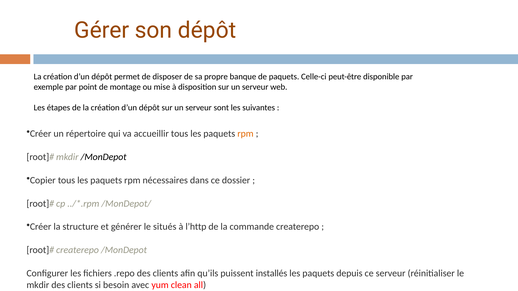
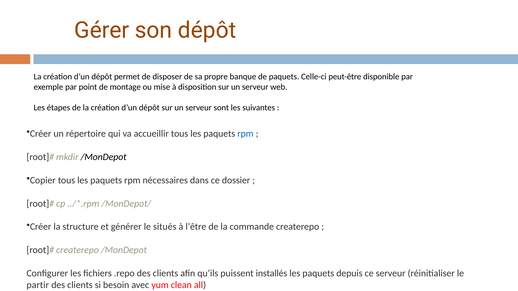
rpm colour: orange -> blue (245, 134)
l’http: l’http -> l’être (196, 227)
mkdir: mkdir -> partir (38, 285)
